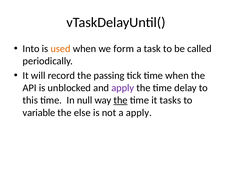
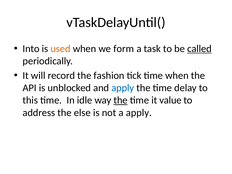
called underline: none -> present (199, 49)
passing: passing -> fashion (109, 75)
apply colour: purple -> blue (123, 88)
null: null -> idle (85, 100)
tasks: tasks -> value (170, 100)
variable: variable -> address (39, 113)
